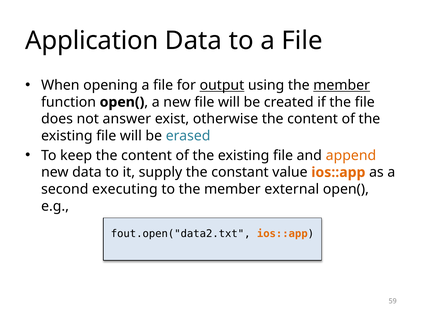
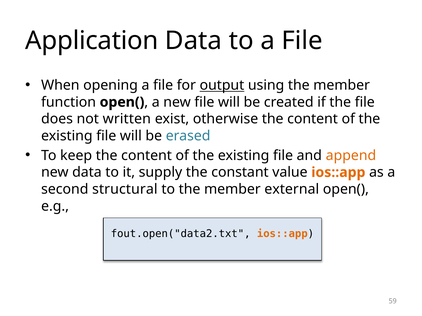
member underline: present -> none (342, 85)
answer: answer -> written (127, 119)
executing: executing -> structural (125, 189)
